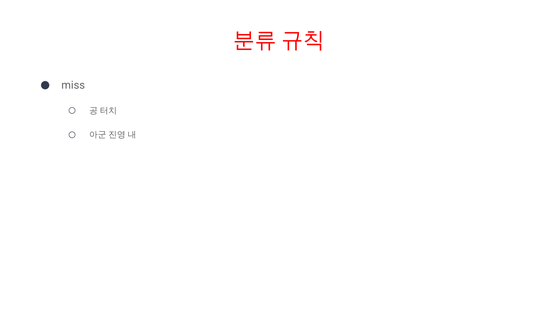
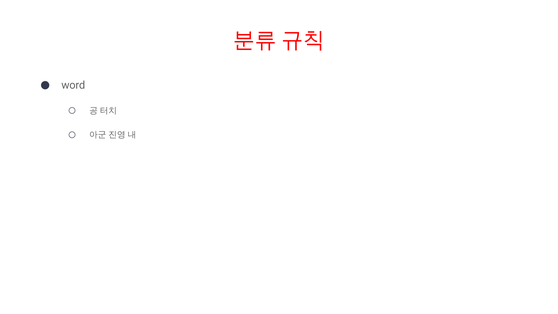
miss: miss -> word (73, 85)
